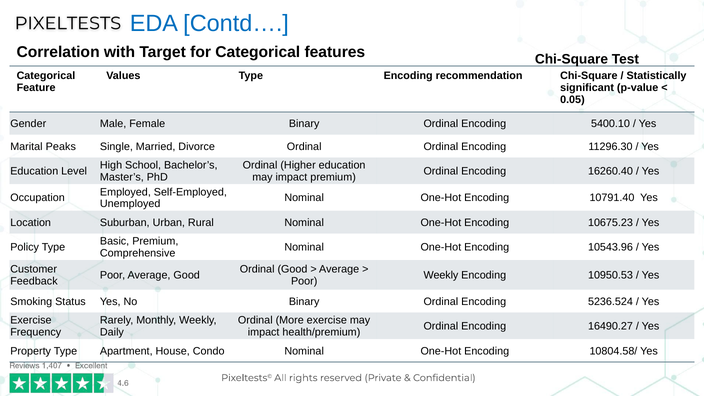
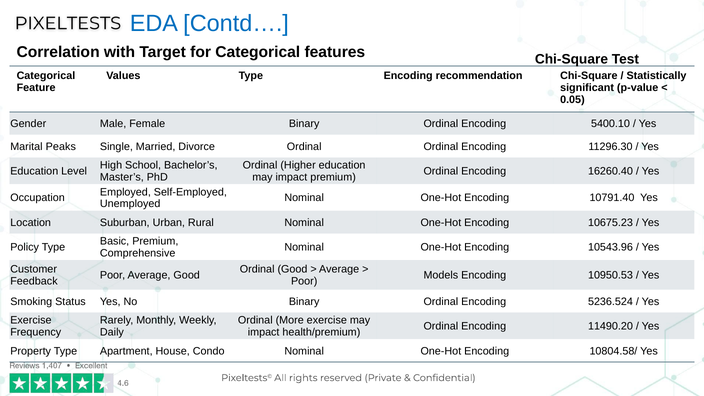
Weekly: Weekly -> Models (441, 275)
16490.27: 16490.27 -> 11490.20 (610, 326)
